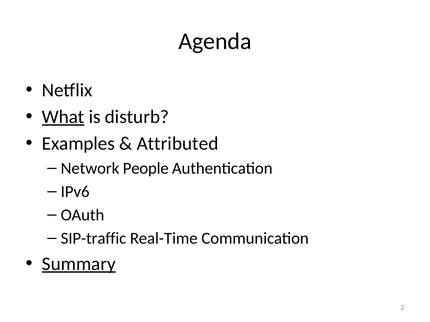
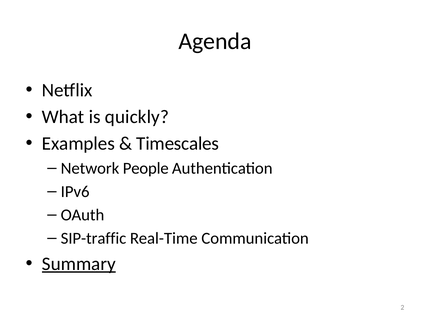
What underline: present -> none (63, 117)
disturb: disturb -> quickly (137, 117)
Attributed: Attributed -> Timescales (178, 144)
